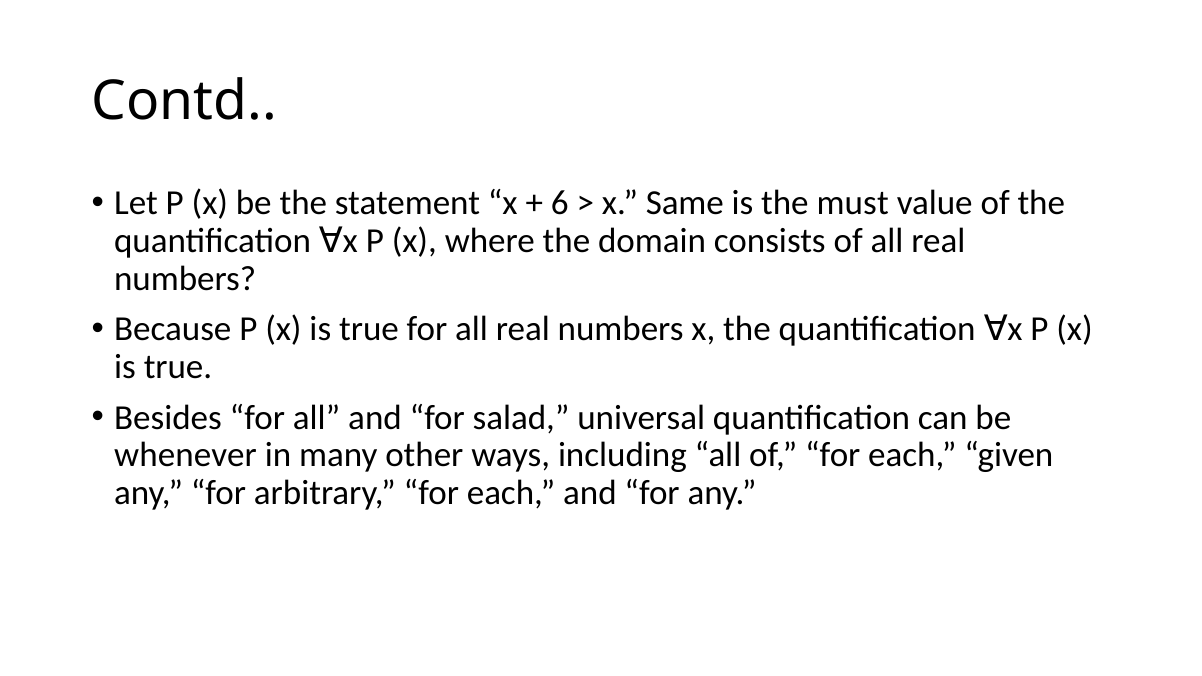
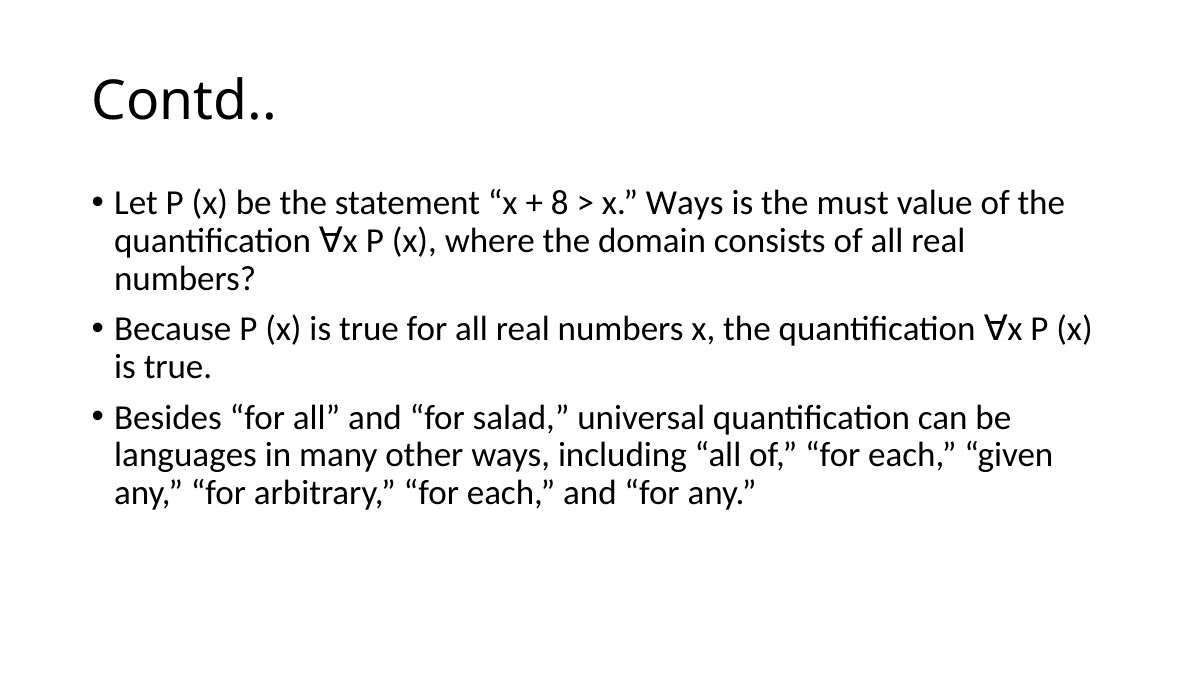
6: 6 -> 8 (560, 203)
x Same: Same -> Ways (685, 203)
whenever: whenever -> languages (186, 455)
